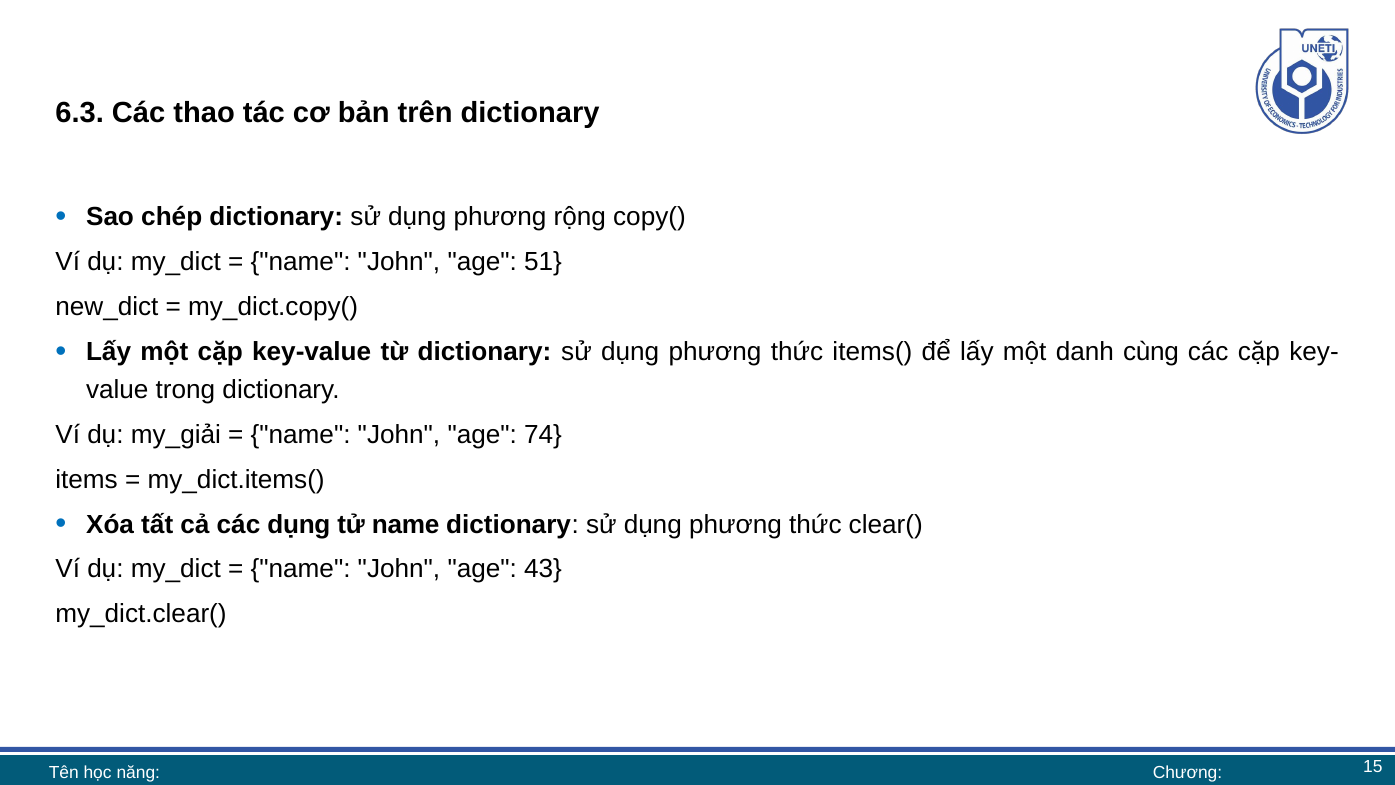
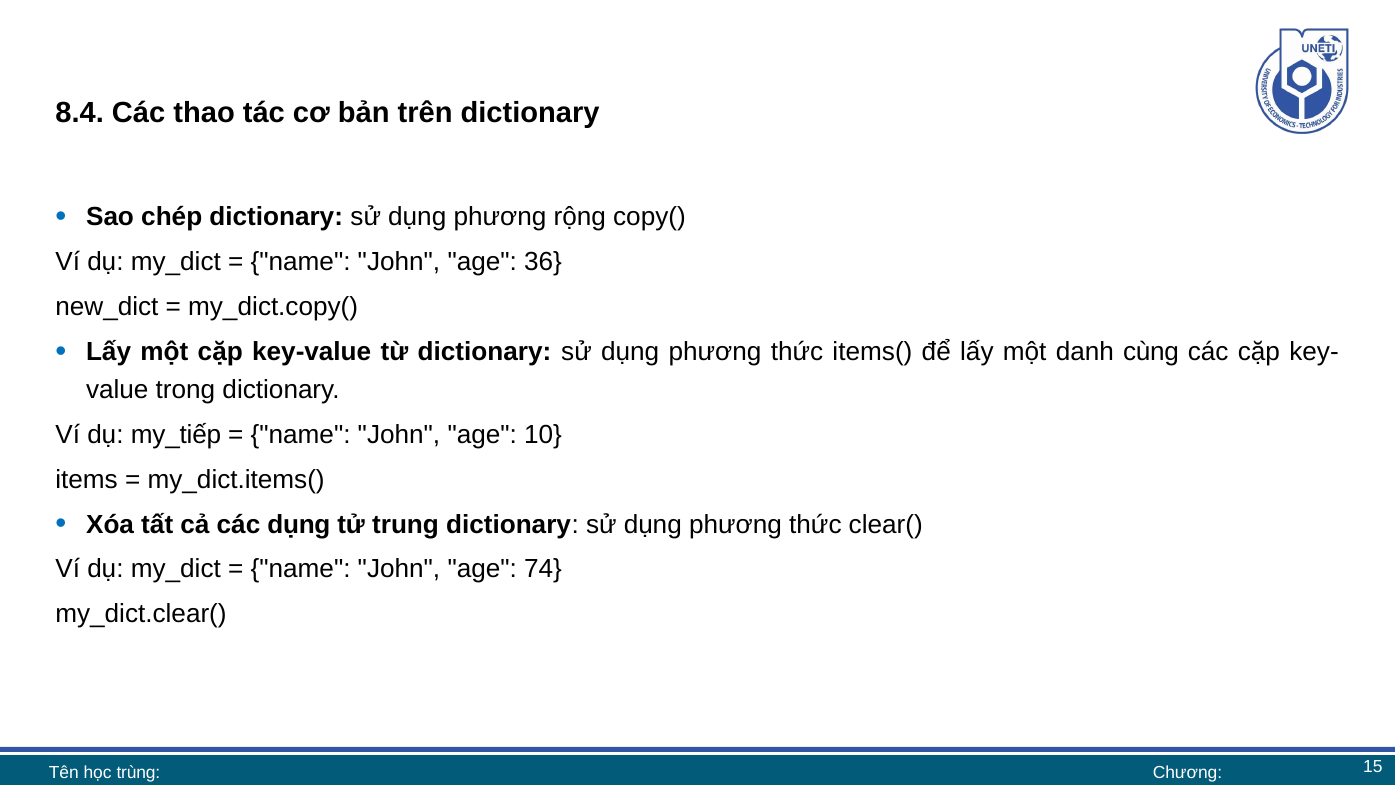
6.3: 6.3 -> 8.4 (80, 113)
51: 51 -> 36 (543, 262)
my_giải: my_giải -> my_tiếp (176, 434)
74: 74 -> 10 (543, 434)
tử name: name -> trung (405, 524)
43: 43 -> 74 (543, 569)
năng: năng -> trùng (138, 773)
